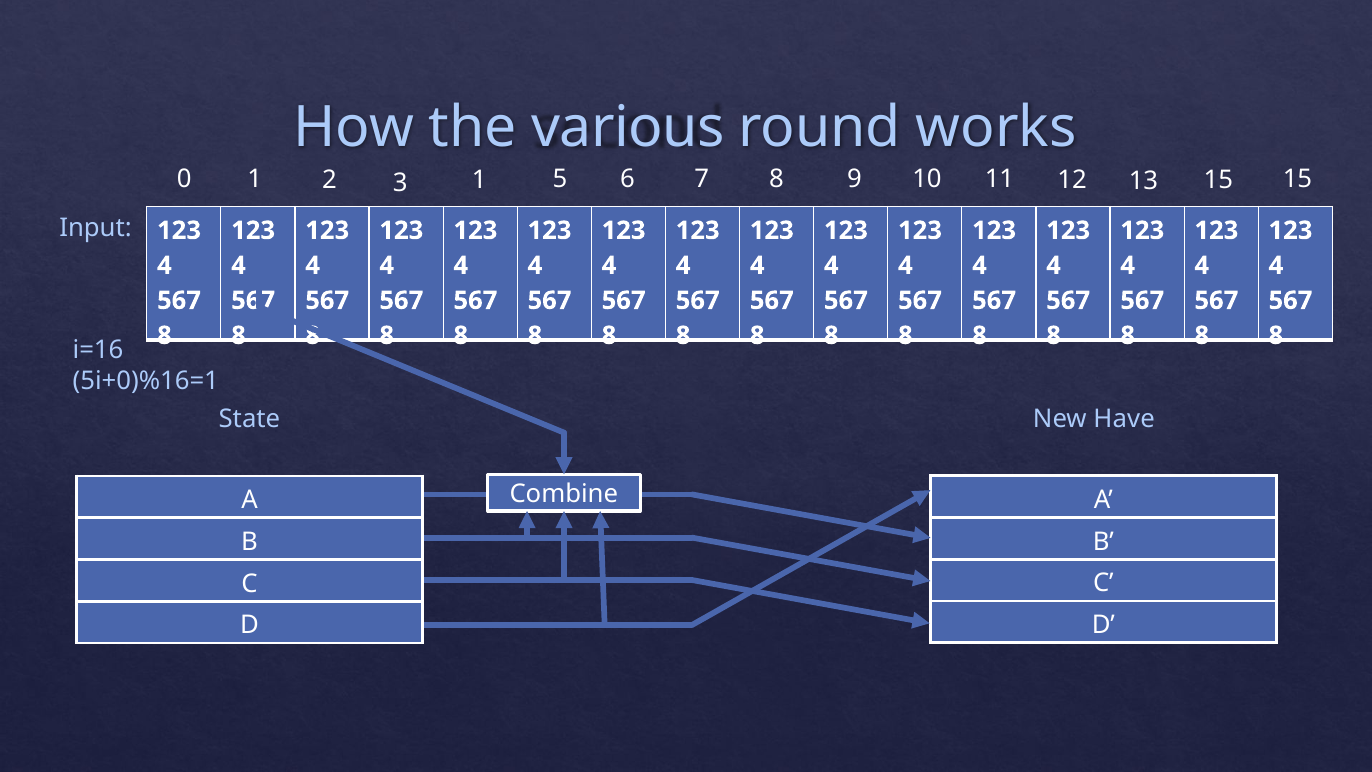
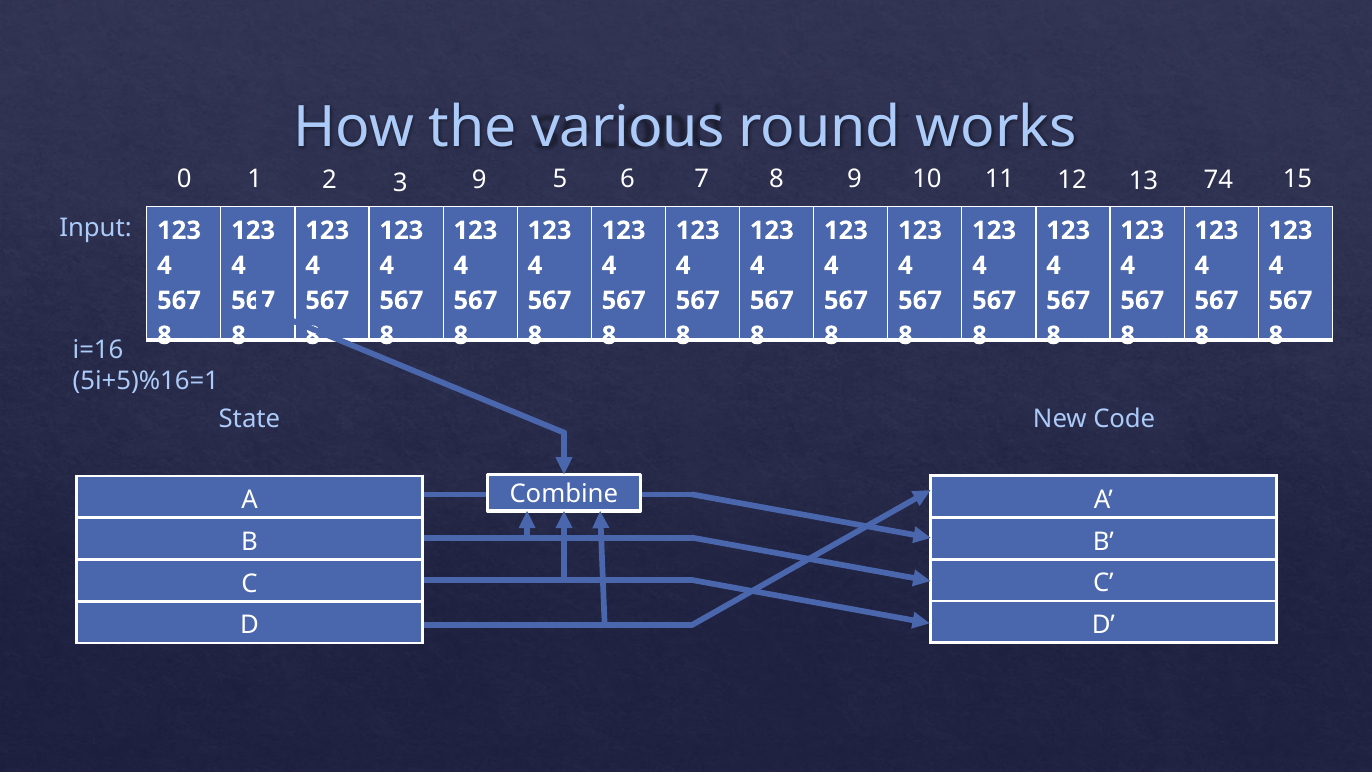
3 1: 1 -> 9 (479, 180)
13 15: 15 -> 74 (1218, 180)
5i+0)%16=1: 5i+0)%16=1 -> 5i+5)%16=1 (146, 381)
Have: Have -> Code (1124, 419)
